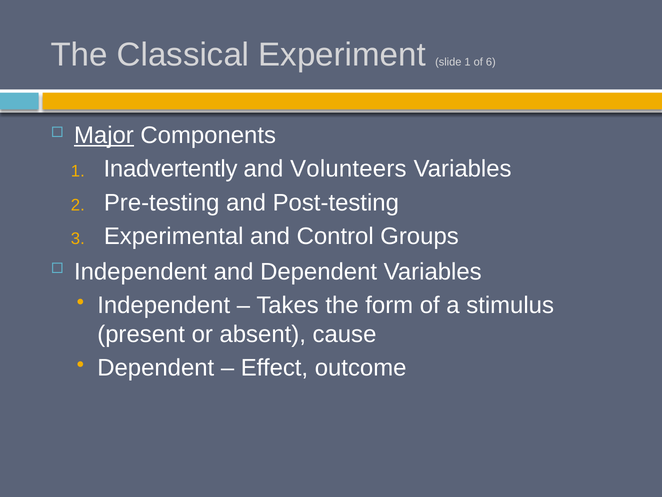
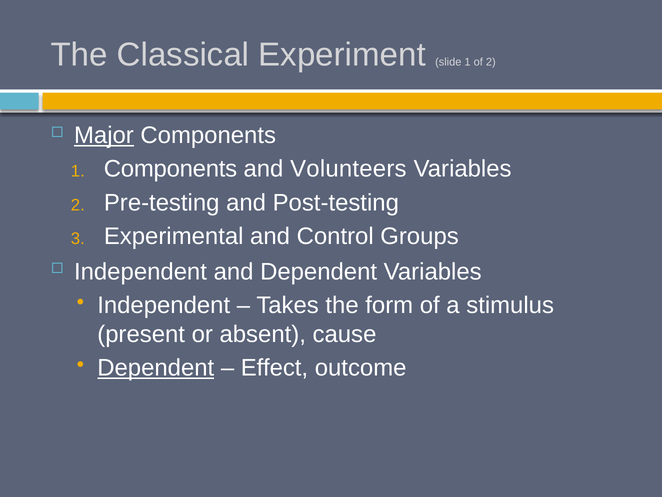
of 6: 6 -> 2 (491, 62)
1 Inadvertently: Inadvertently -> Components (171, 169)
Dependent underline: none -> present (156, 368)
